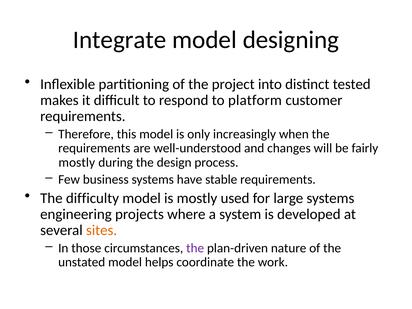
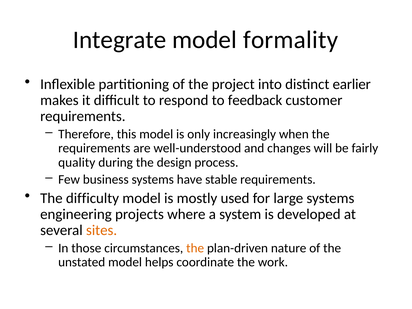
designing: designing -> formality (291, 40)
tested: tested -> earlier (352, 84)
platform: platform -> feedback (255, 100)
mostly: mostly -> quality (77, 162)
the colour: purple -> orange (195, 248)
